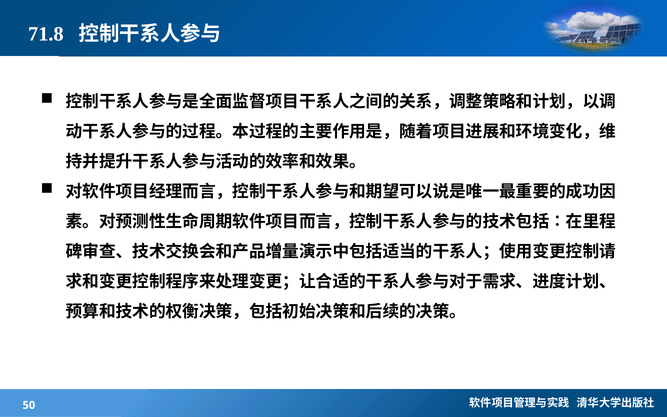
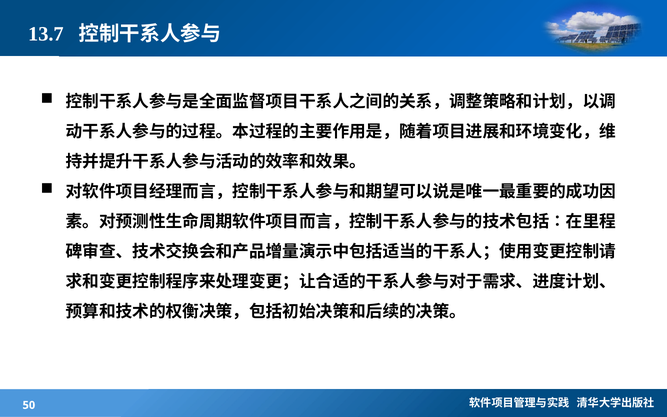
71.8: 71.8 -> 13.7 (46, 34)
